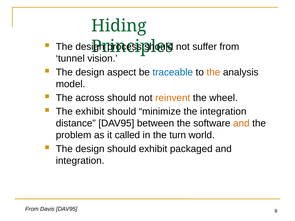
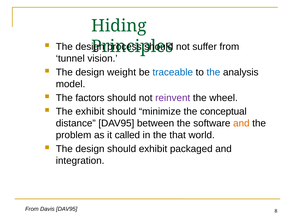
aspect: aspect -> weight (122, 72)
the colour: orange -> blue (213, 72)
across: across -> factors (90, 98)
reinvent colour: orange -> purple (173, 98)
the integration: integration -> conceptual (223, 112)
turn: turn -> that (178, 135)
